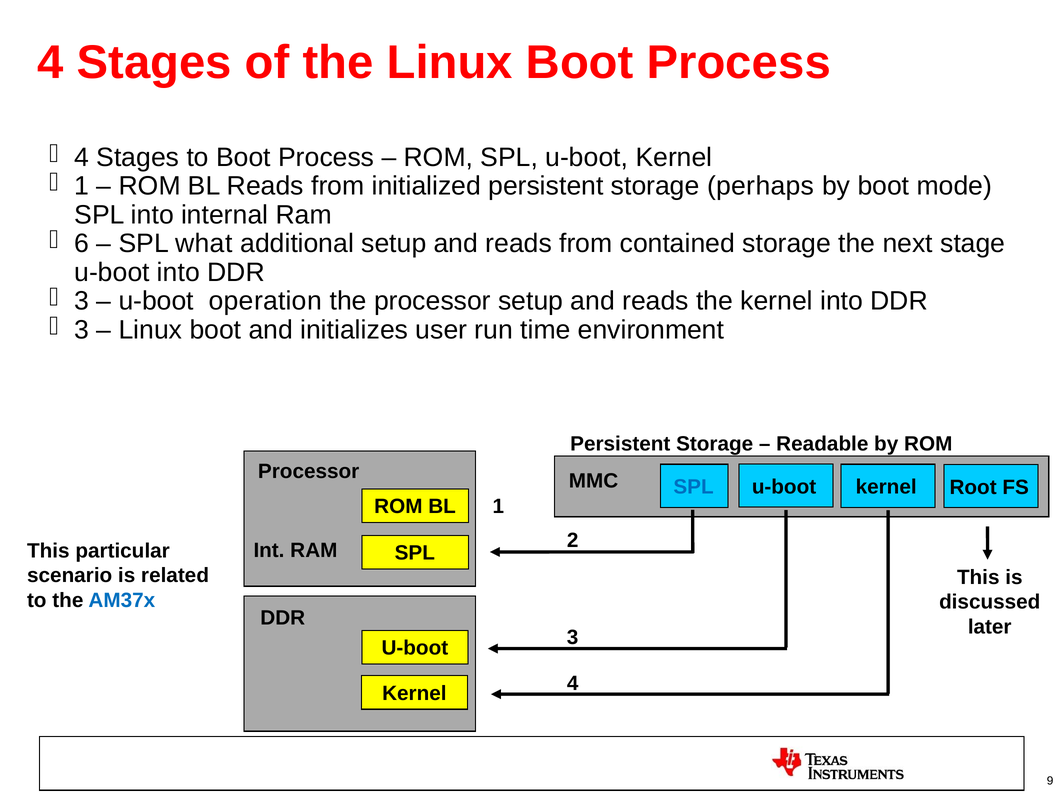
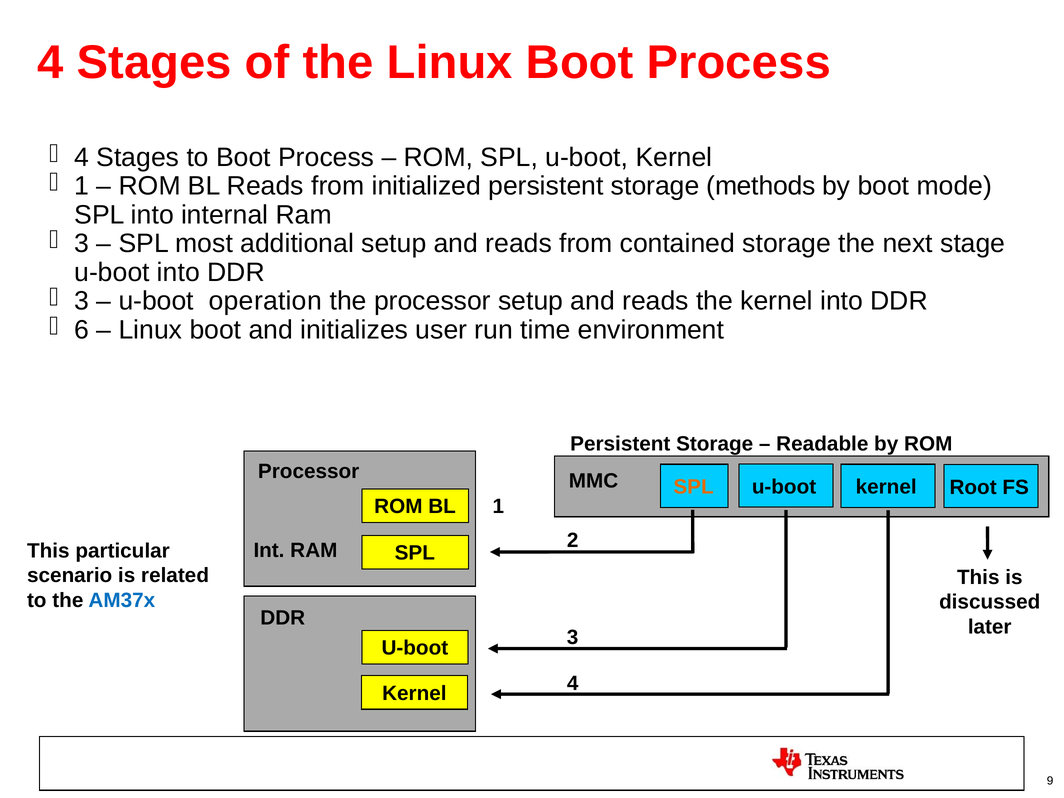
perhaps: perhaps -> methods (761, 186)
6: 6 -> 3 (82, 244)
what: what -> most (204, 244)
3: 3 -> 6 (82, 330)
SPL colour: blue -> orange (694, 487)
